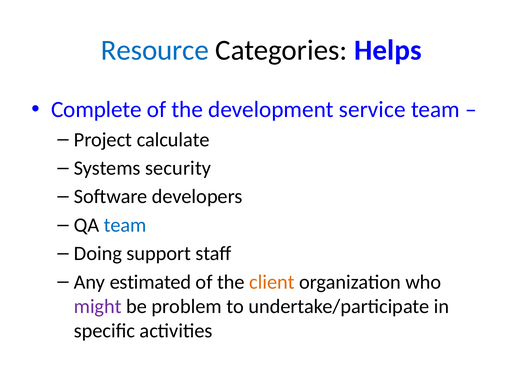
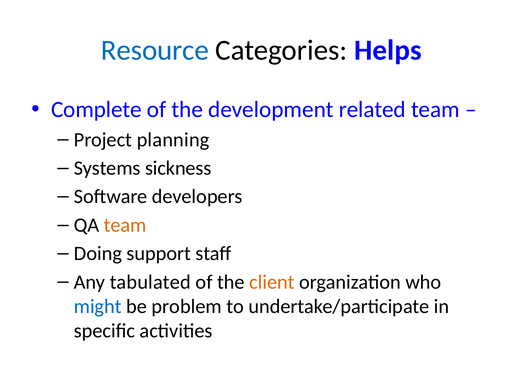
service: service -> related (372, 110)
calculate: calculate -> planning (173, 140)
security: security -> sickness (178, 168)
team colour: blue -> orange (125, 225)
estimated: estimated -> tabulated (150, 282)
might colour: purple -> blue (98, 307)
